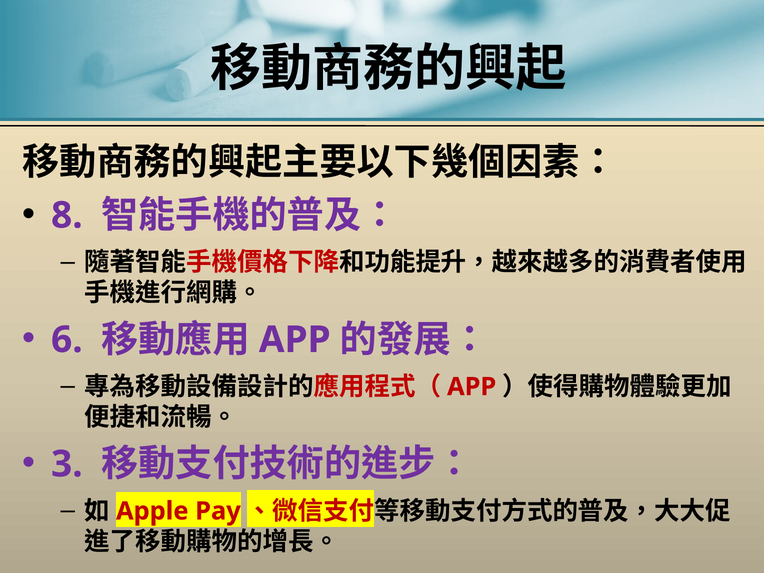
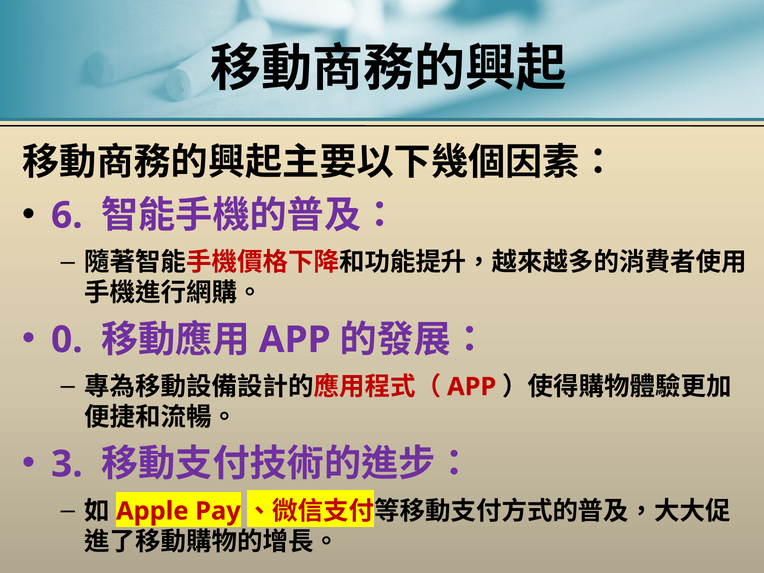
8: 8 -> 6 (67, 215)
6: 6 -> 0 (67, 340)
